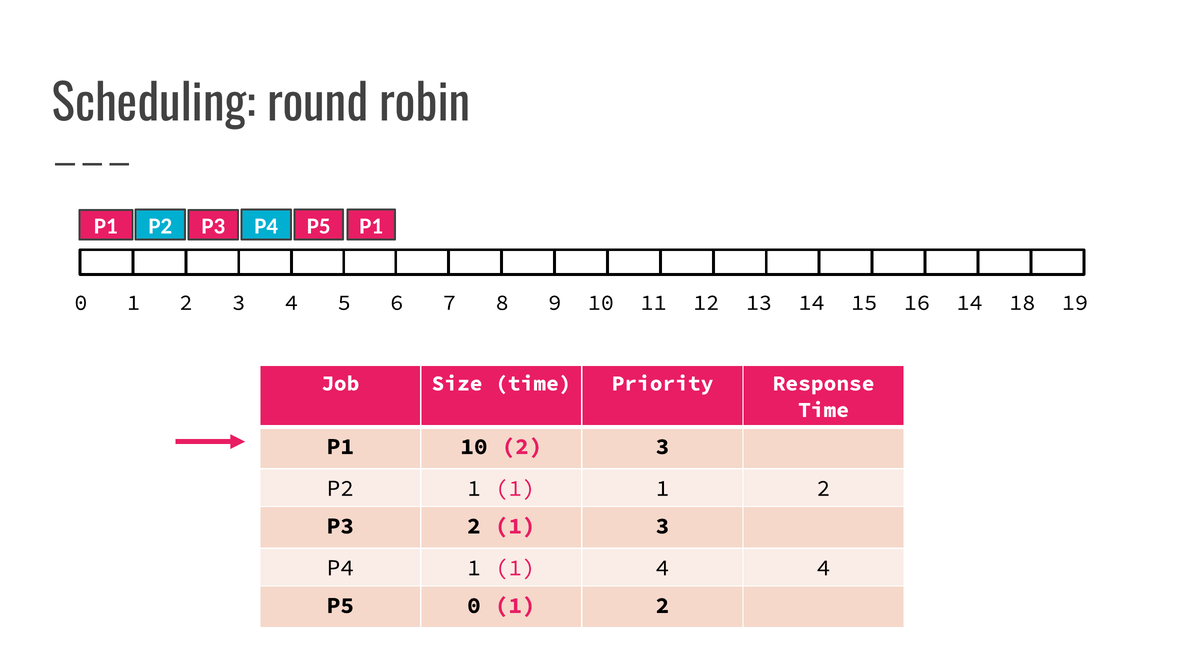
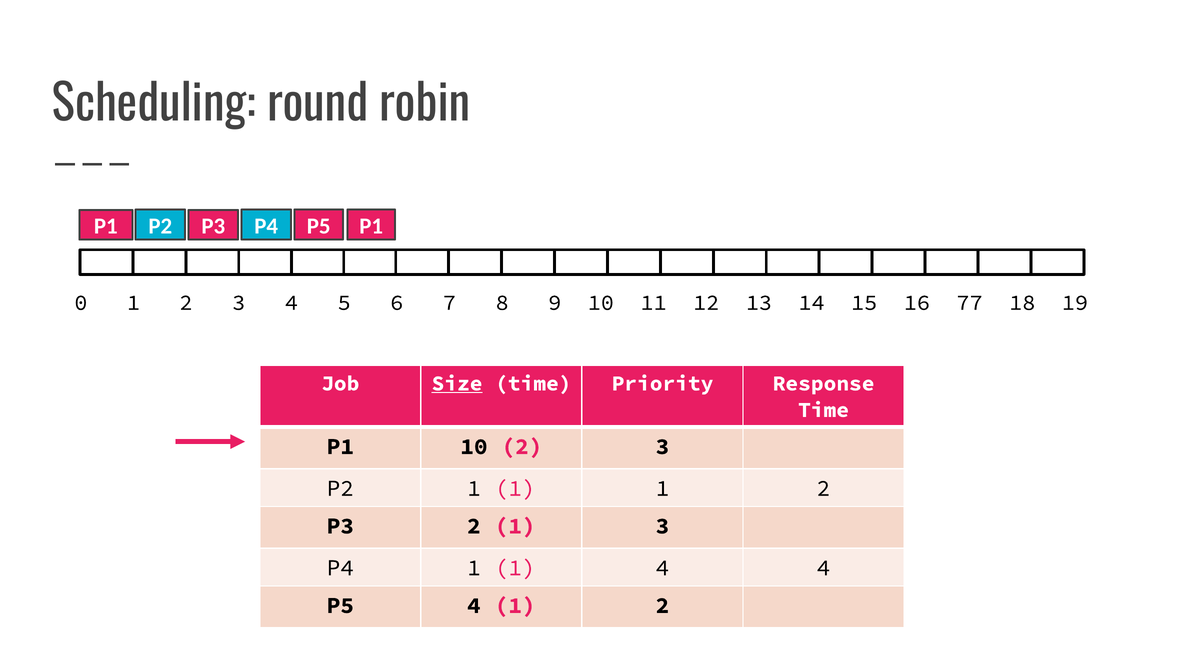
16 14: 14 -> 77 (970, 303)
Size underline: none -> present (457, 383)
P5 0: 0 -> 4 (474, 605)
